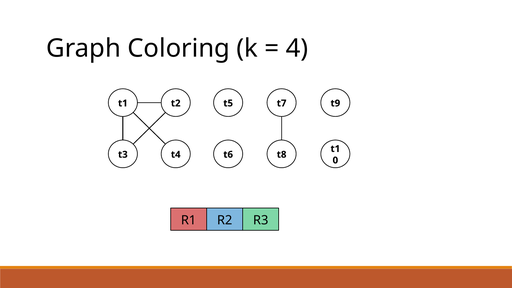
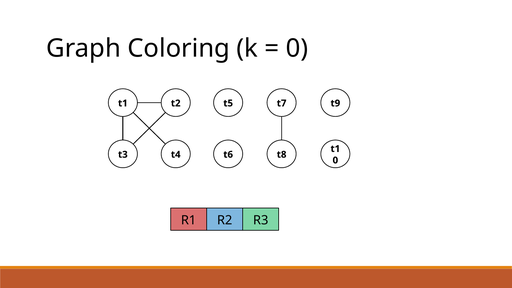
4: 4 -> 0 (297, 48)
